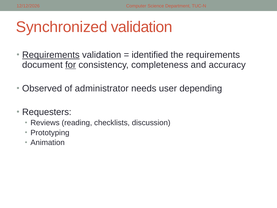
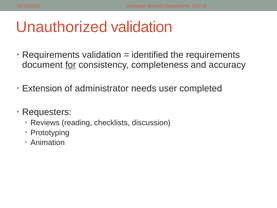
Synchronized: Synchronized -> Unauthorized (62, 27)
Requirements underline: present -> none (51, 55)
Observed: Observed -> Extension (42, 88)
depending: depending -> completed (201, 88)
